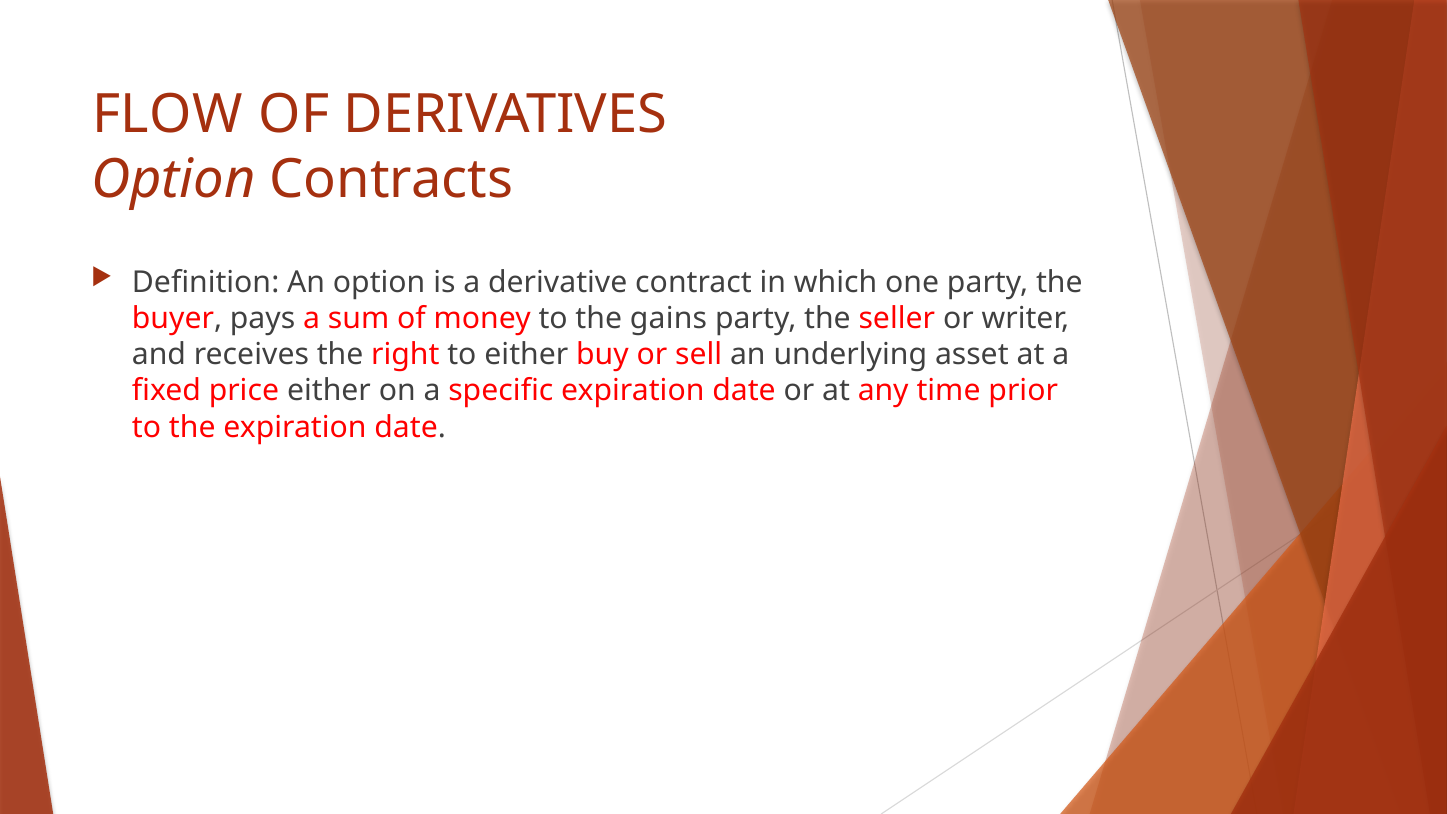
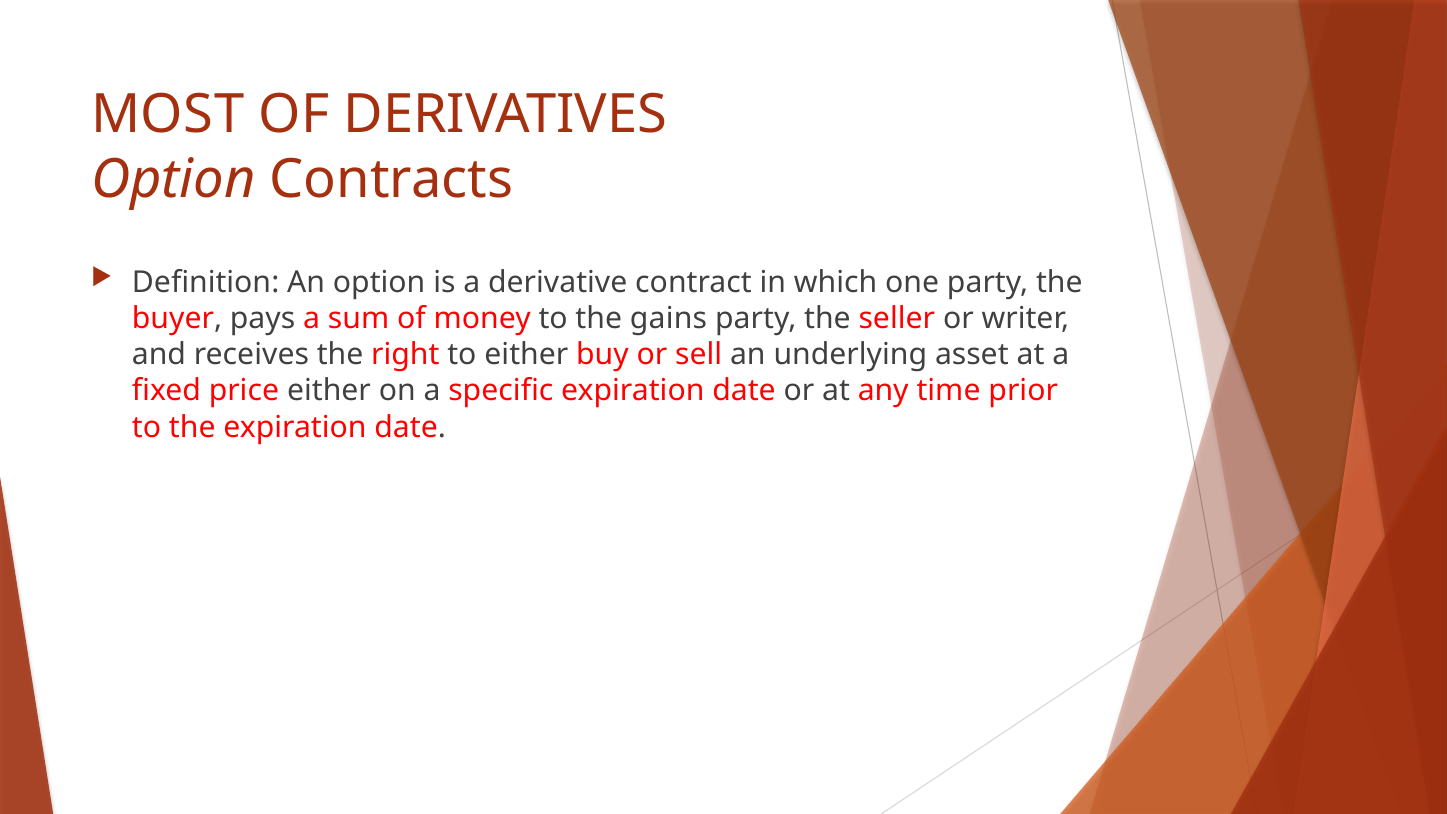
FLOW: FLOW -> MOST (168, 114)
